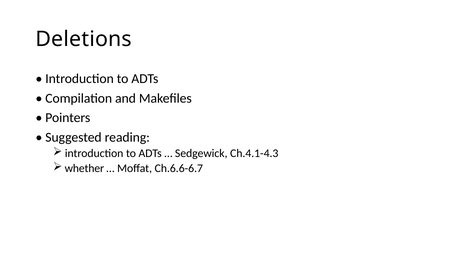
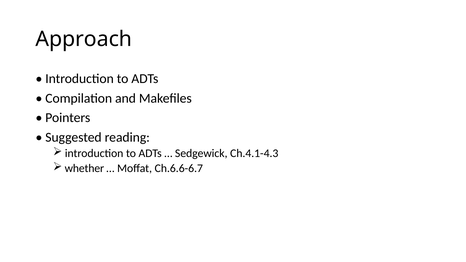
Deletions: Deletions -> Approach (84, 39)
